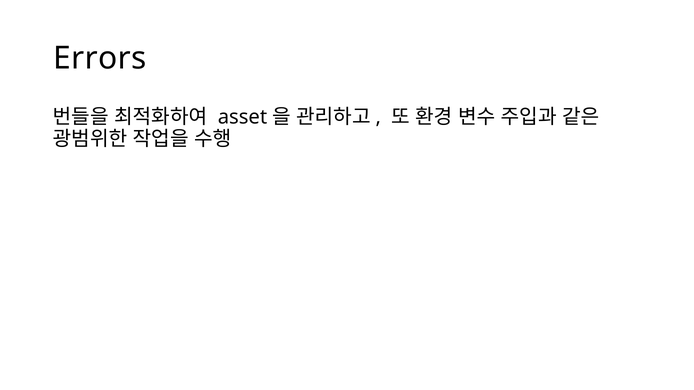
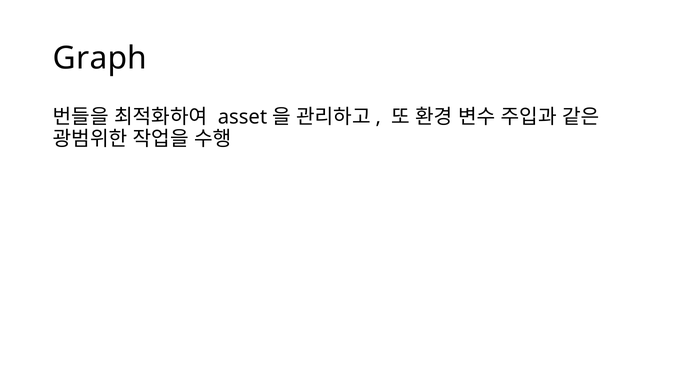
Errors: Errors -> Graph (100, 58)
